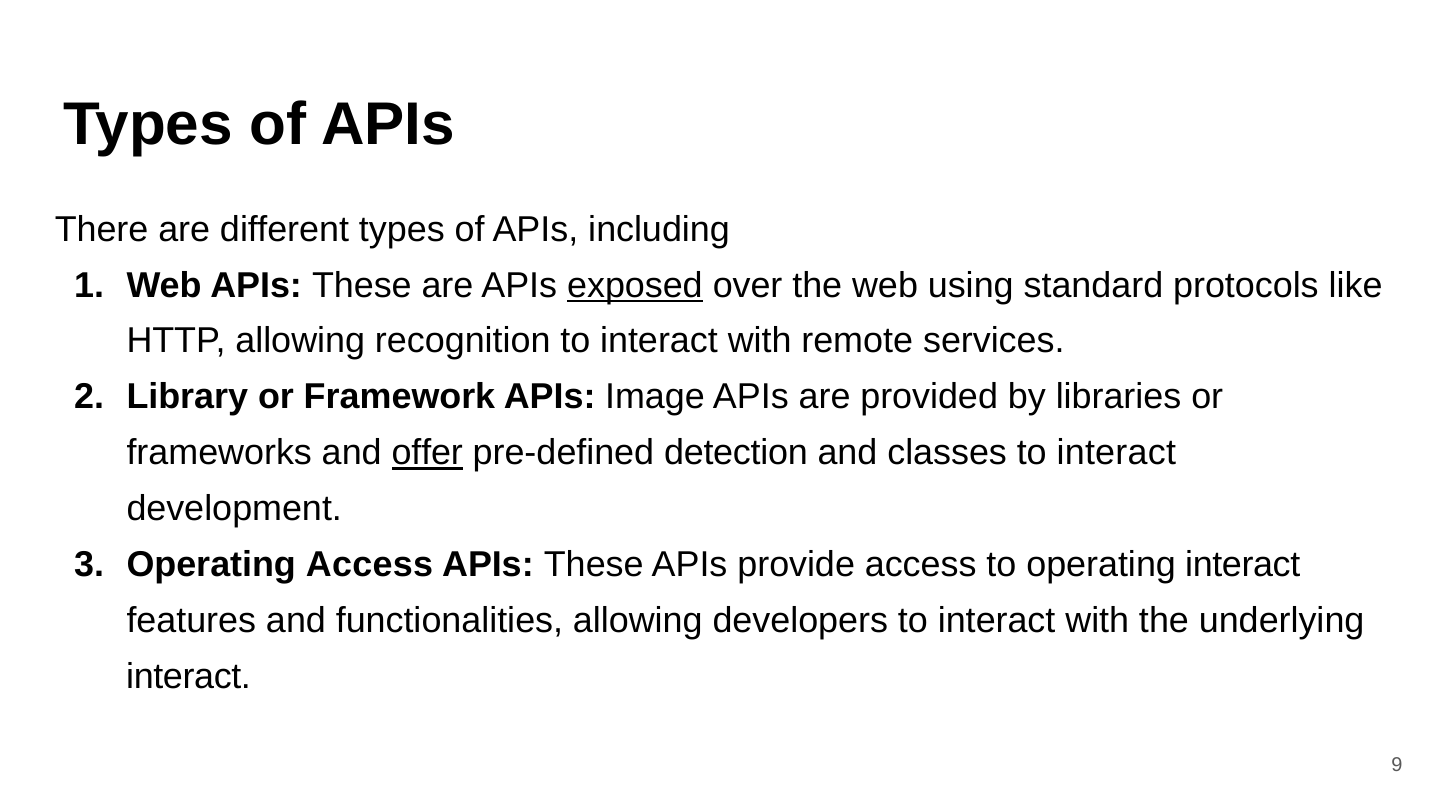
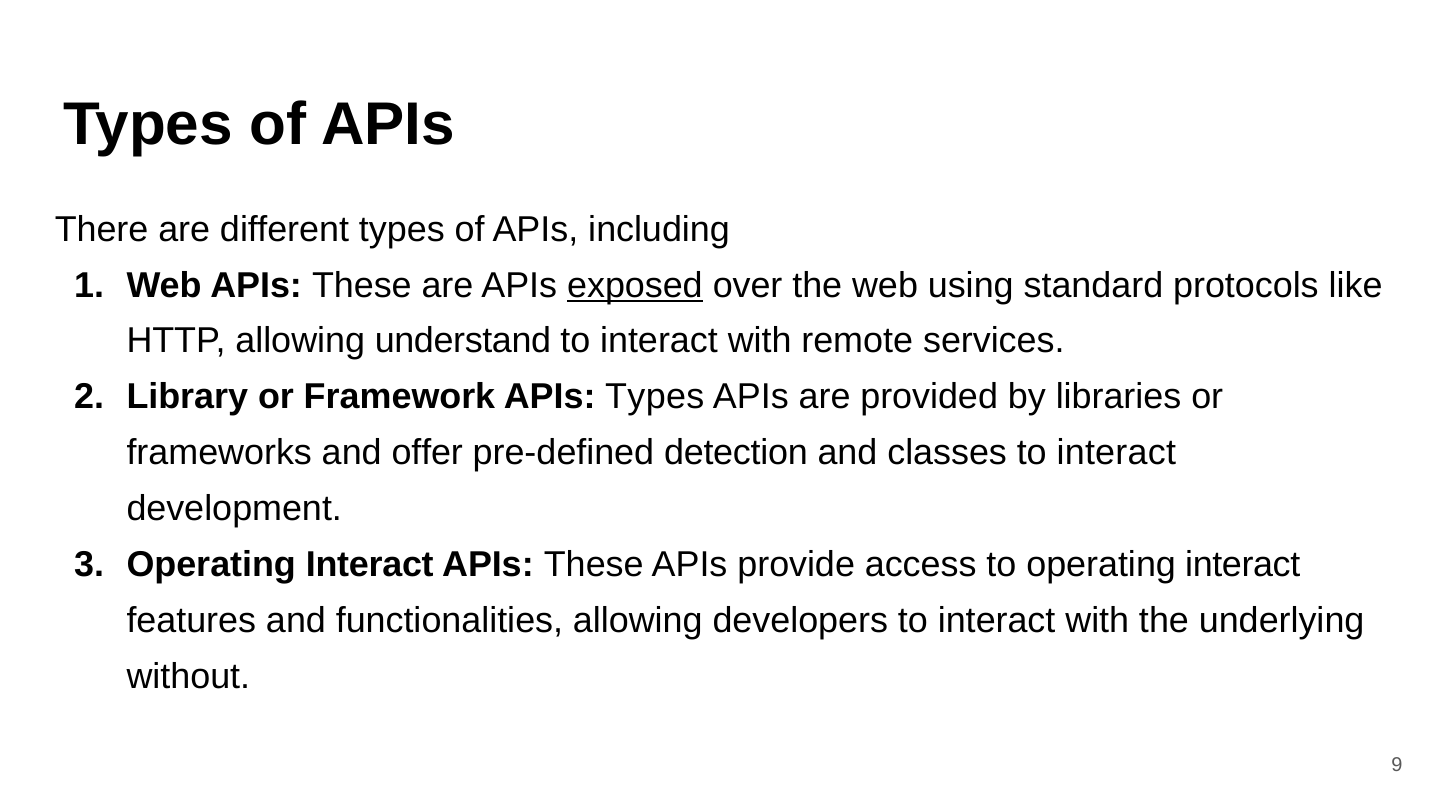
recognition: recognition -> understand (463, 341)
APIs Image: Image -> Types (655, 397)
offer underline: present -> none (427, 453)
Access: Access -> Interact (370, 565)
interact: interact -> without (188, 677)
